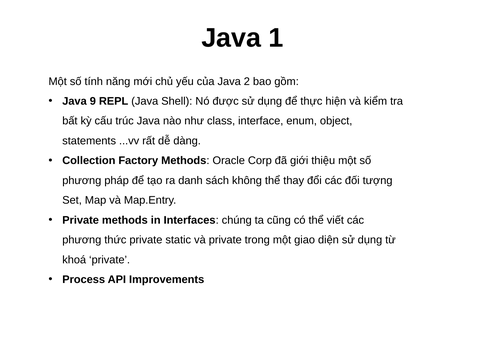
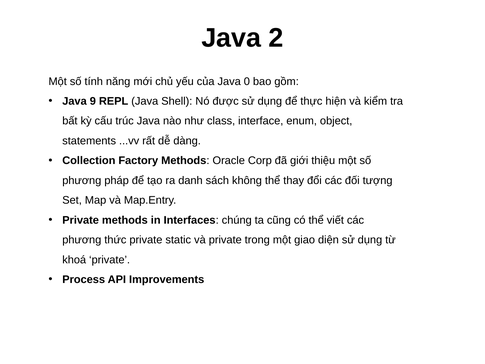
1: 1 -> 2 (276, 38)
2: 2 -> 0 (247, 81)
